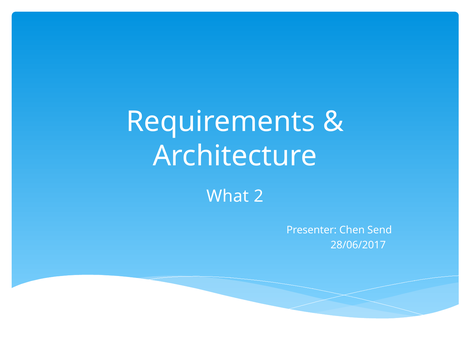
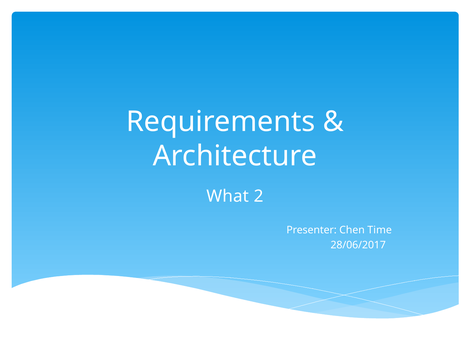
Send: Send -> Time (380, 230)
